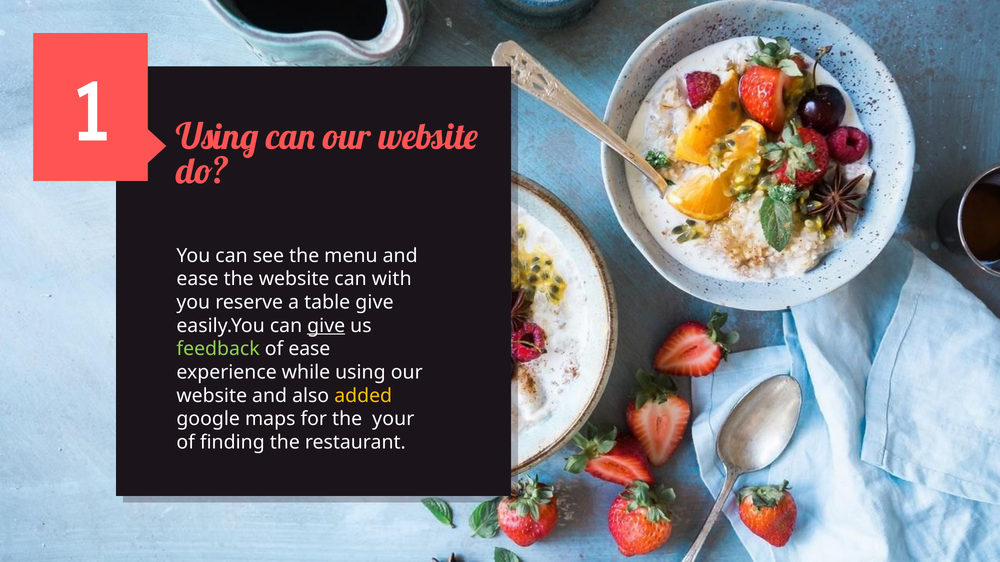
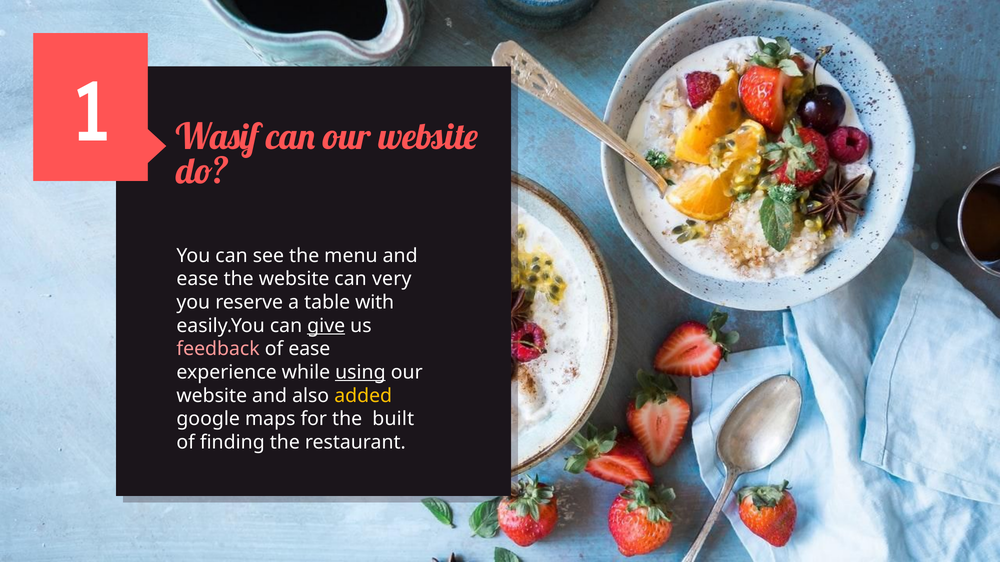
Using: Using -> Wasif (217, 138)
with: with -> very (392, 279)
table give: give -> with (375, 303)
feedback colour: light green -> pink (218, 349)
using underline: none -> present (360, 373)
your: your -> built (393, 419)
